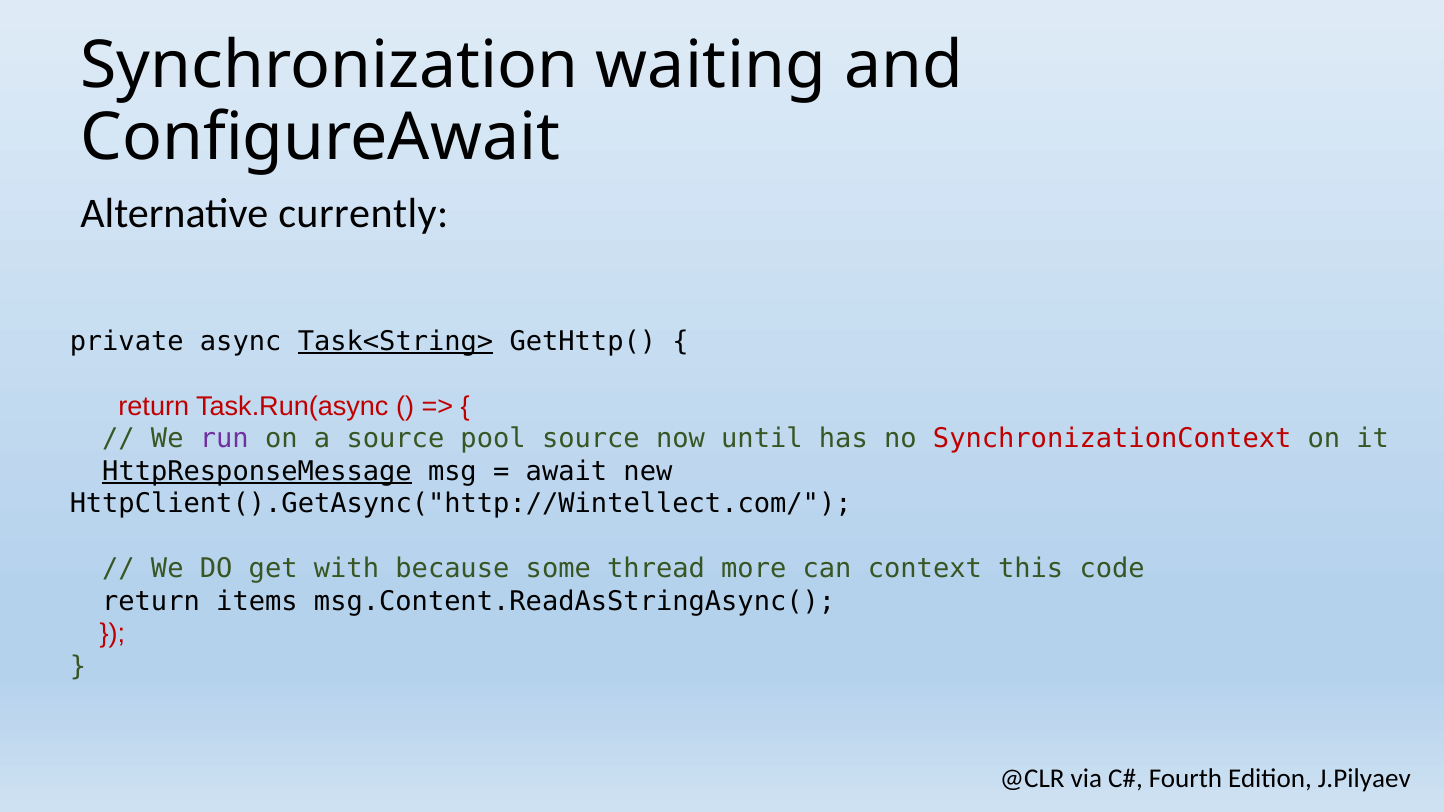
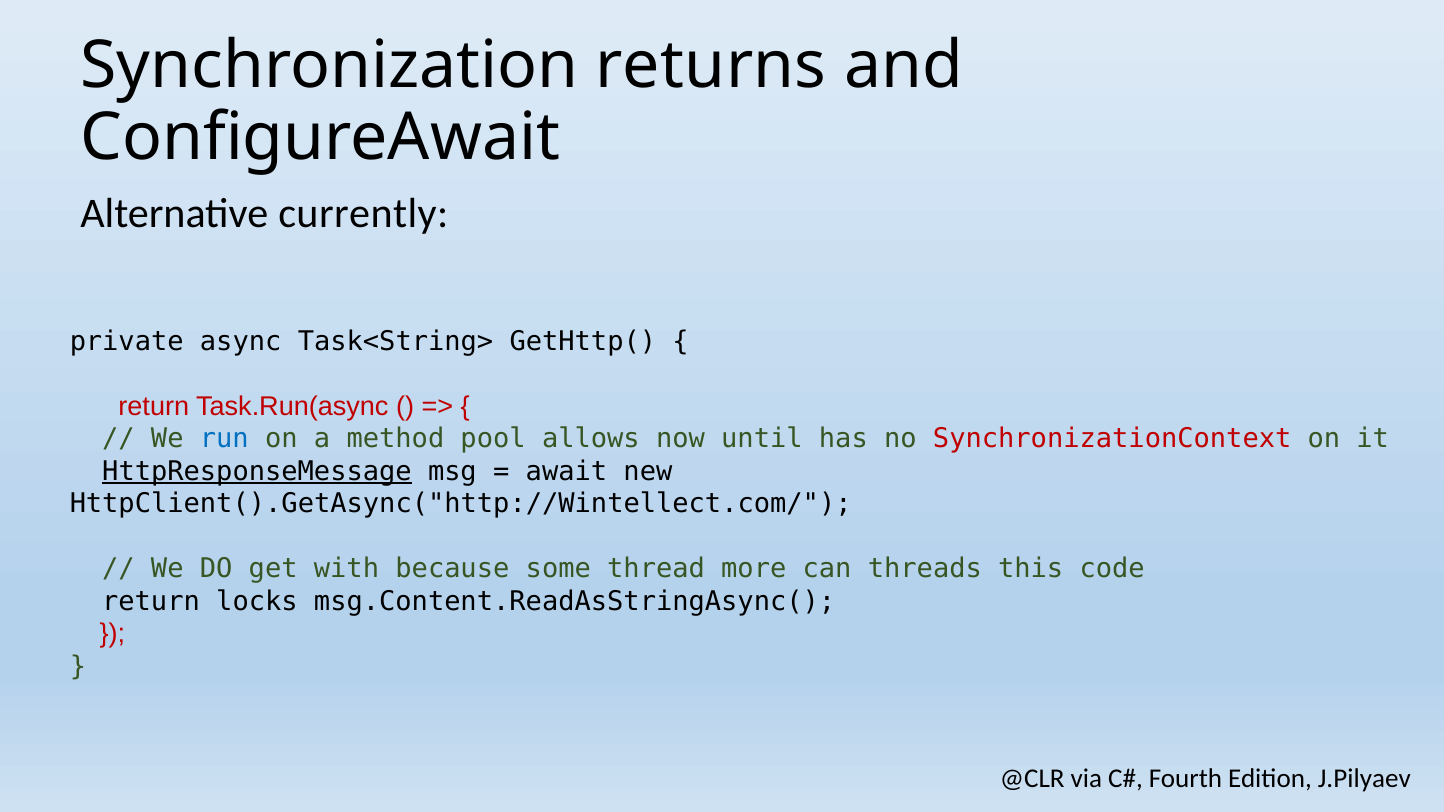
waiting: waiting -> returns (711, 66)
Task<String> underline: present -> none (396, 341)
run colour: purple -> blue (224, 439)
a source: source -> method (395, 439)
pool source: source -> allows (591, 439)
context: context -> threads (925, 569)
items: items -> locks (257, 601)
